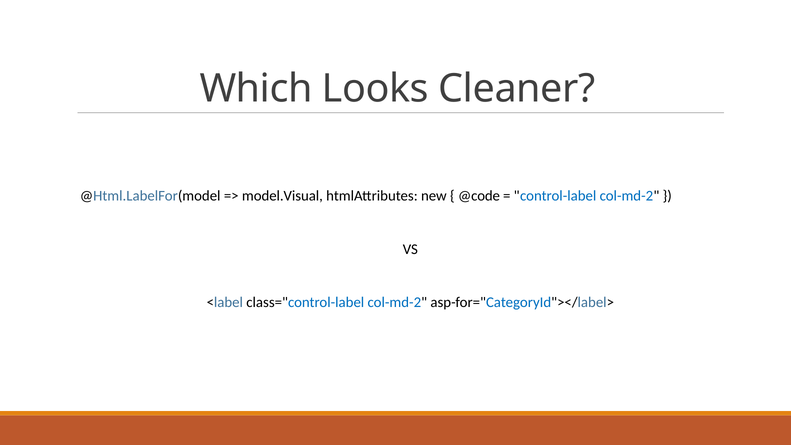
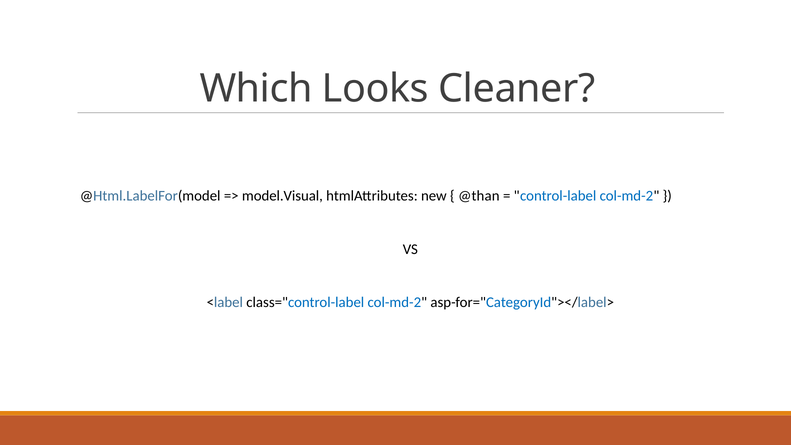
@code: @code -> @than (479, 196)
